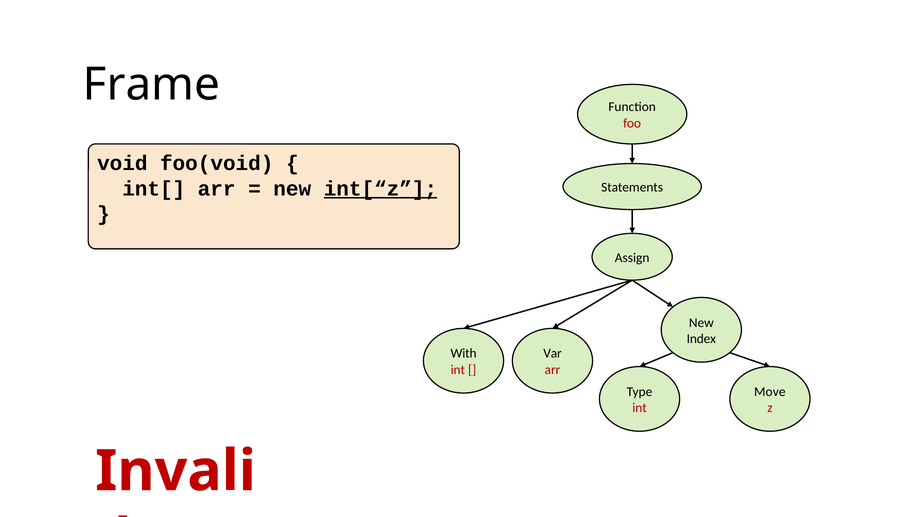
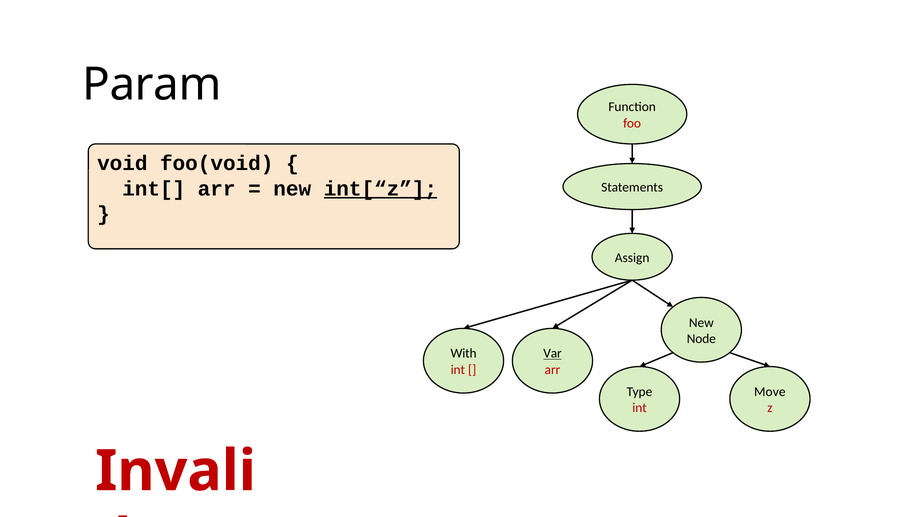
Frame: Frame -> Param (152, 84)
Index: Index -> Node (701, 338)
Var underline: none -> present (552, 353)
